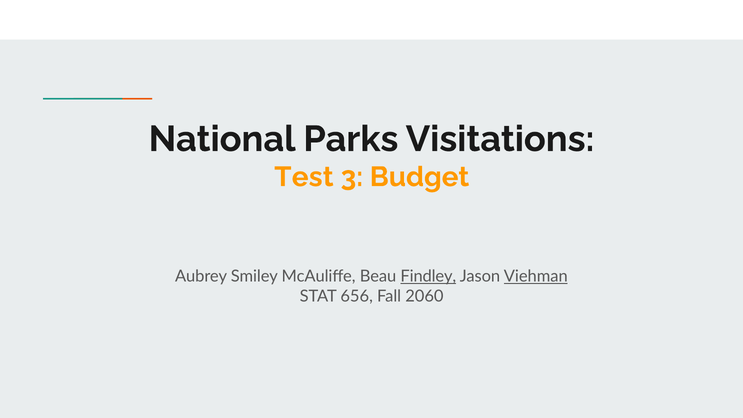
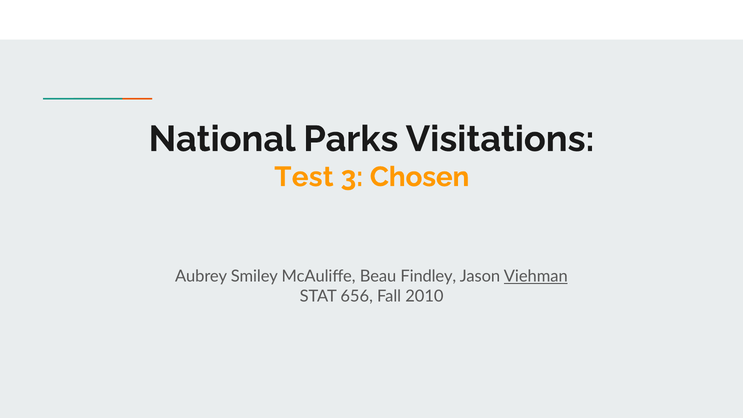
Budget: Budget -> Chosen (420, 177)
Findley underline: present -> none (428, 276)
2060: 2060 -> 2010 (424, 296)
